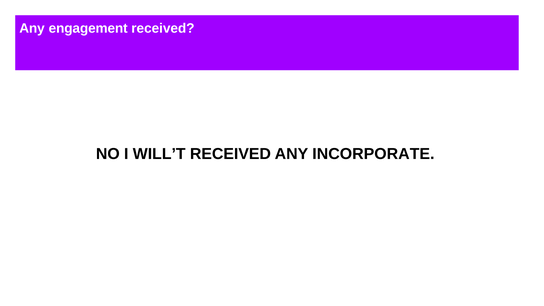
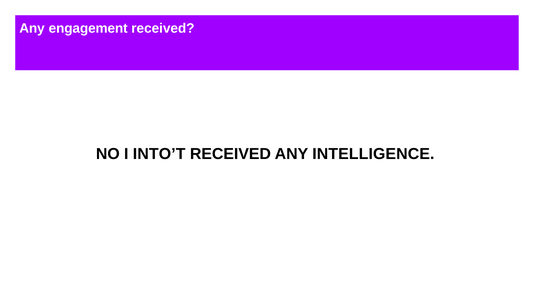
WILL’T: WILL’T -> INTO’T (159, 154)
INCORPORATE: INCORPORATE -> INTELLIGENCE (373, 154)
